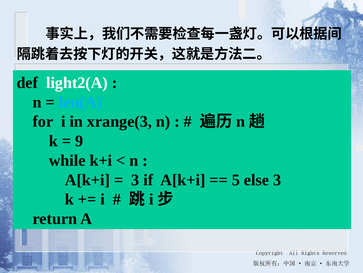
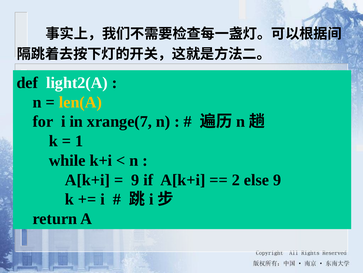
len(A colour: light blue -> yellow (80, 102)
xrange(3: xrange(3 -> xrange(7 (119, 121)
9: 9 -> 1 (79, 141)
3: 3 -> 9 (135, 179)
5: 5 -> 2 (236, 179)
else 3: 3 -> 9 (277, 179)
